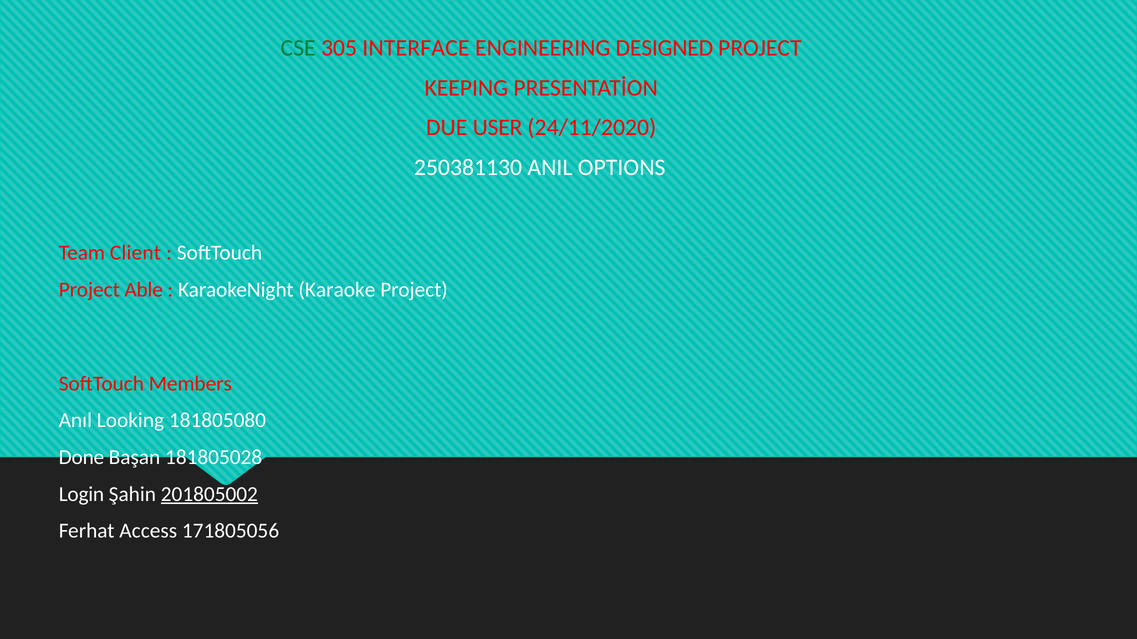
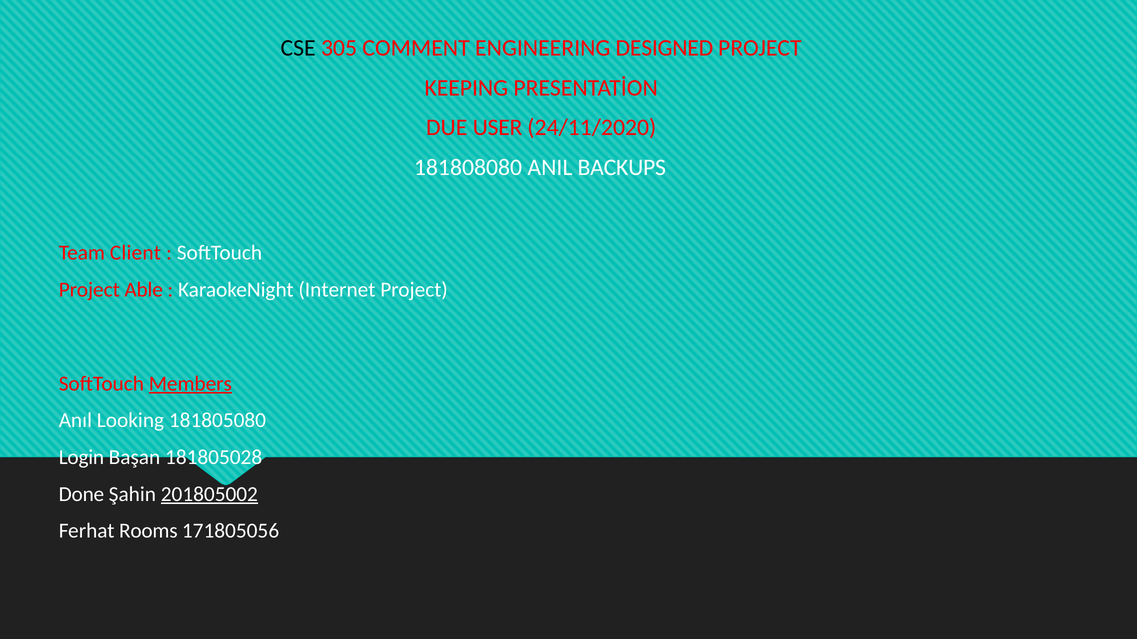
CSE colour: green -> black (298, 48)
INTERFACE: INTERFACE -> COMMENT (416, 48)
250381130: 250381130 -> 181808080 (468, 168)
OPTIONS: OPTIONS -> BACKUPS (622, 168)
Karaoke: Karaoke -> Internet (337, 290)
Members underline: none -> present (190, 384)
Done: Done -> Login (81, 458)
Login: Login -> Done (81, 494)
Access: Access -> Rooms (148, 531)
